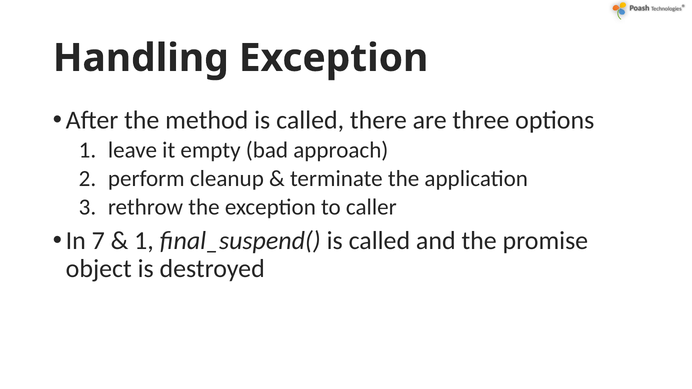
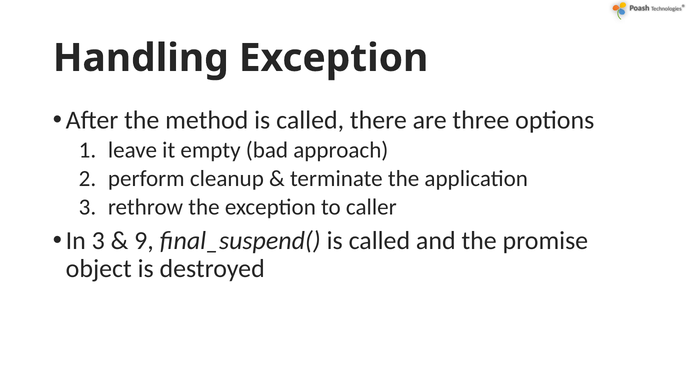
In 7: 7 -> 3 (98, 241)
1: 1 -> 9 (144, 241)
